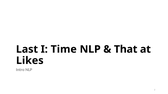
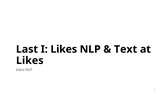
I Time: Time -> Likes (64, 49)
That: That -> Text (126, 49)
